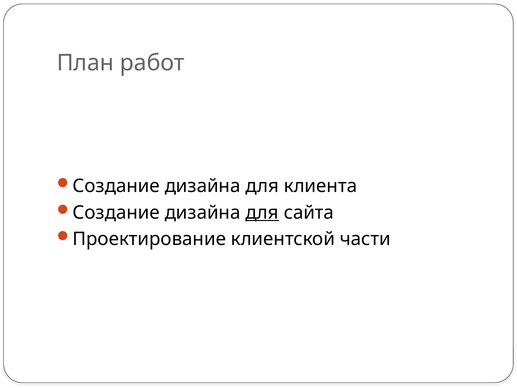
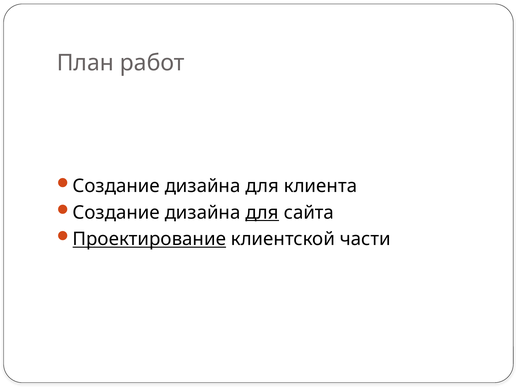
Проектирование underline: none -> present (149, 239)
